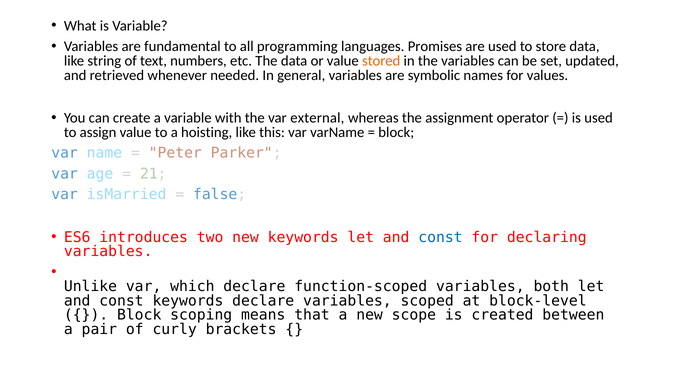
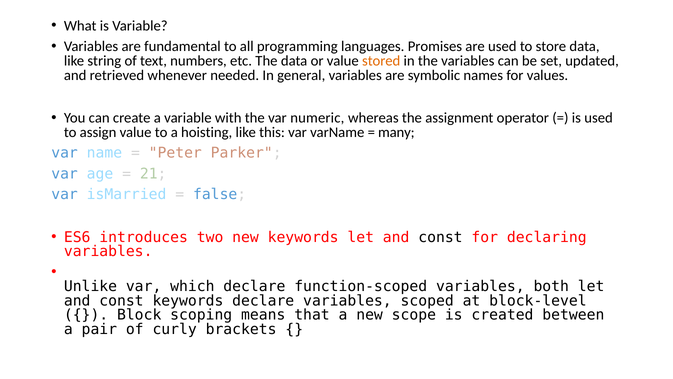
external: external -> numeric (317, 118)
block: block -> many (396, 132)
const colour: blue -> black (440, 237)
